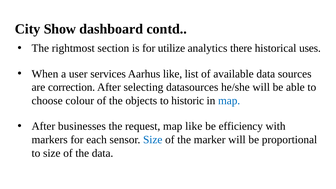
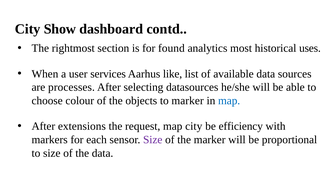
utilize: utilize -> found (171, 48)
there: there -> most (241, 48)
correction: correction -> processes (71, 87)
to historic: historic -> marker (188, 101)
businesses: businesses -> extensions (82, 126)
map like: like -> city (194, 126)
Size colour: blue -> purple (153, 140)
